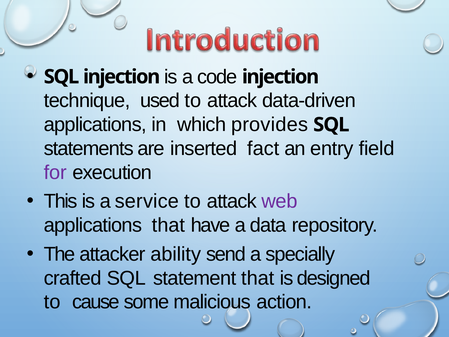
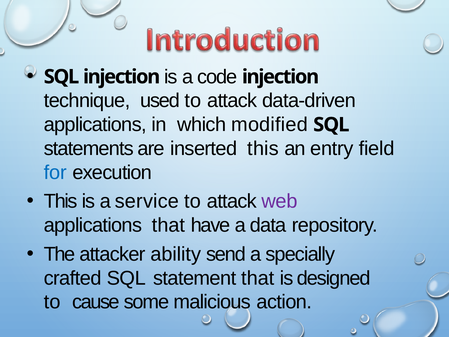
provides: provides -> modified (270, 125)
inserted fact: fact -> this (263, 149)
for colour: purple -> blue (55, 173)
